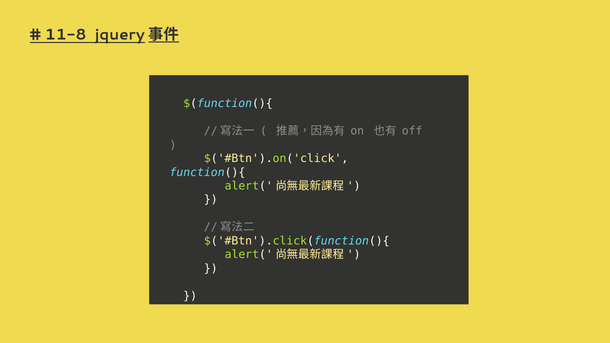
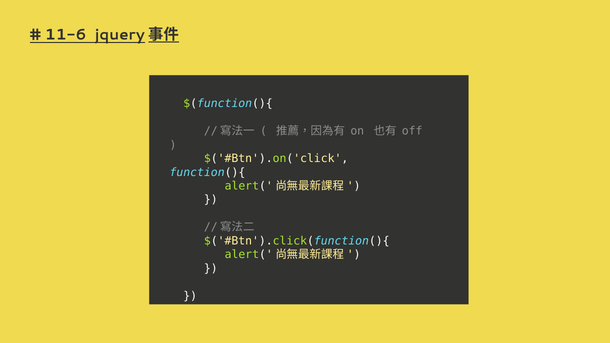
11-8: 11-8 -> 11-6 (66, 35)
